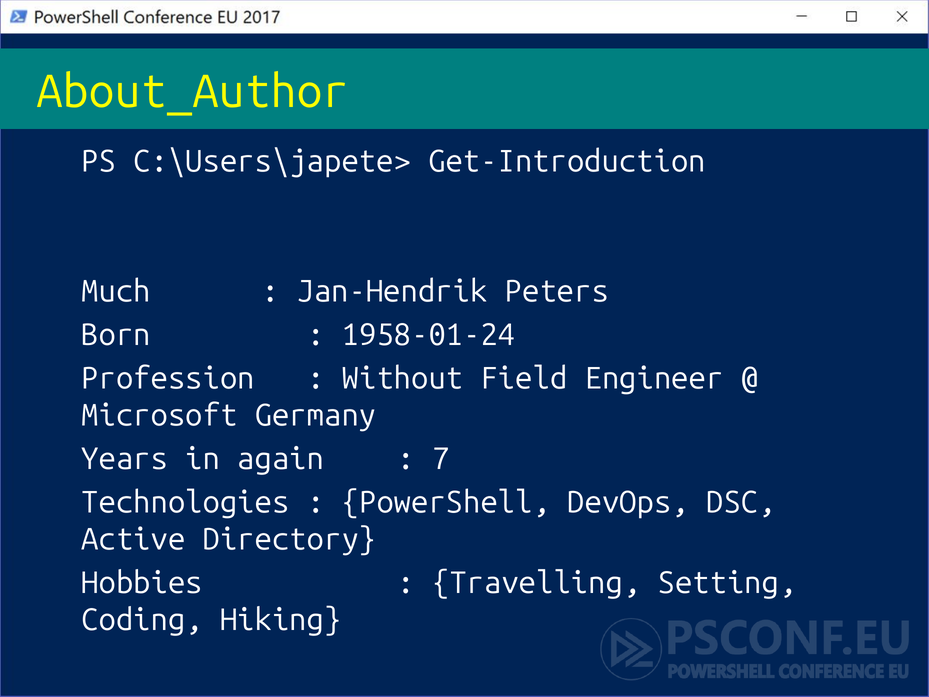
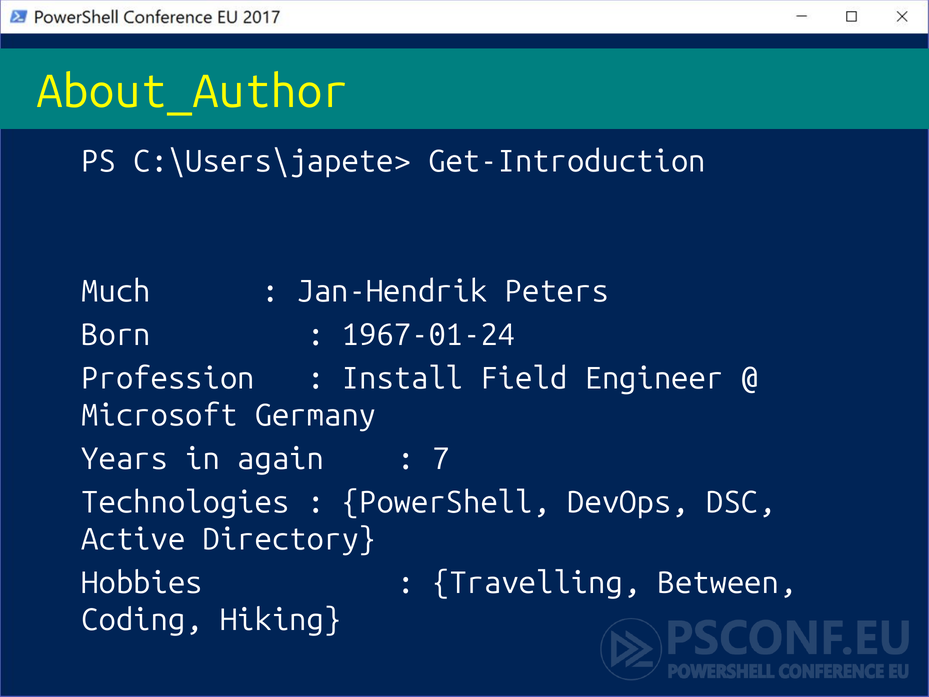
1958-01-24: 1958-01-24 -> 1967-01-24 (429, 335)
Without: Without -> Install (403, 378)
Setting: Setting -> Between (727, 583)
